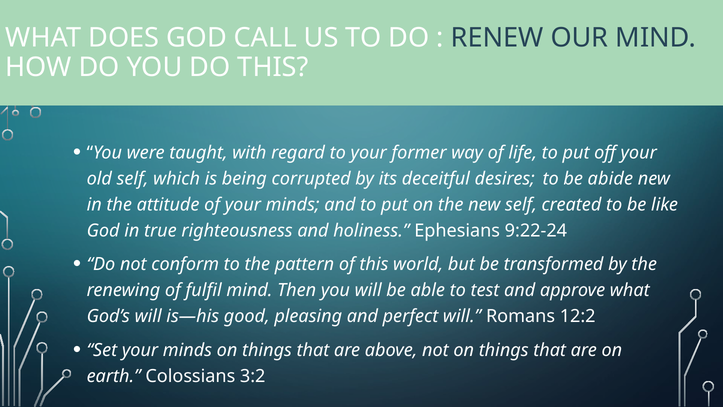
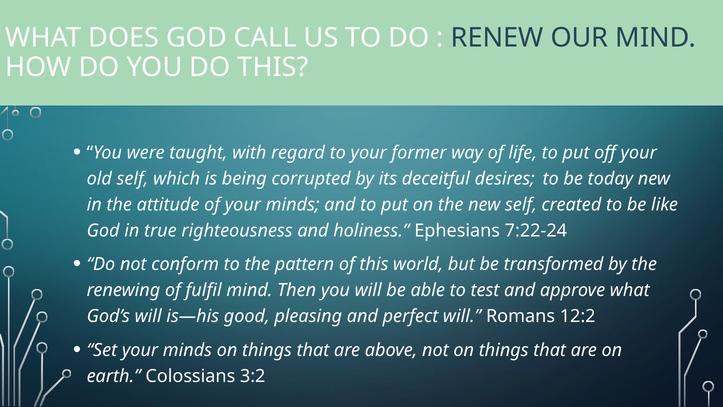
abide: abide -> today (610, 179)
9:22-24: 9:22-24 -> 7:22-24 (536, 231)
